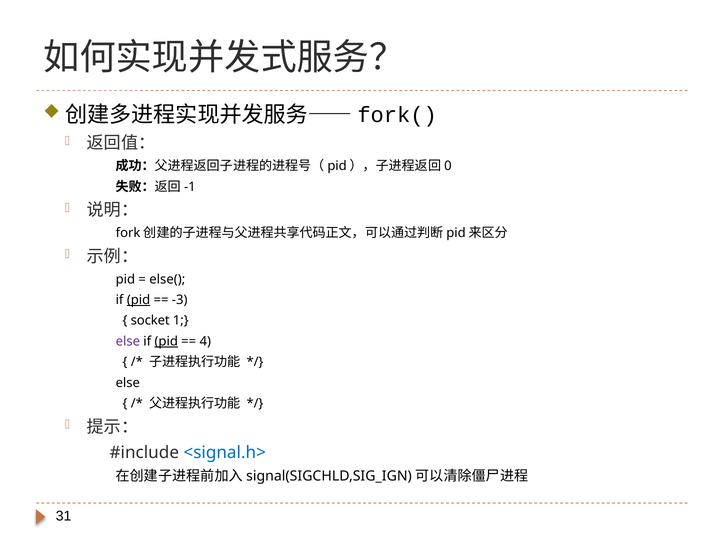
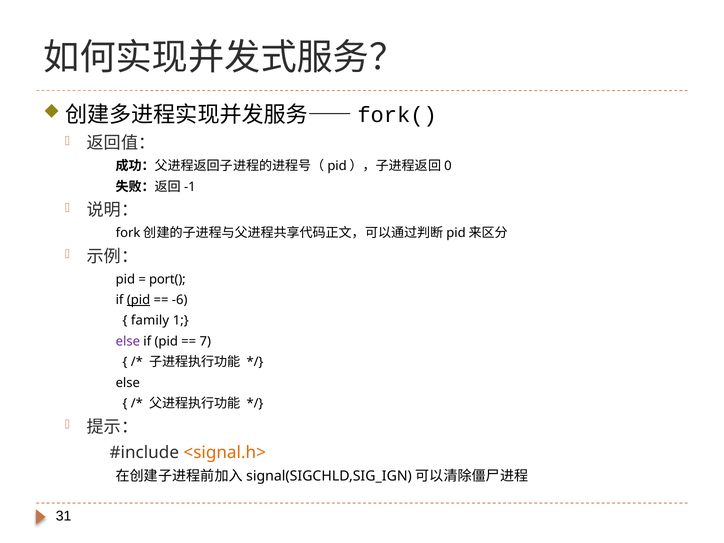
else(: else( -> port( (167, 279)
-3: -3 -> -6 (180, 300)
socket: socket -> family (150, 321)
pid underline: present -> none (166, 341)
4: 4 -> 7 (205, 341)
<signal.h> colour: blue -> orange (225, 453)
